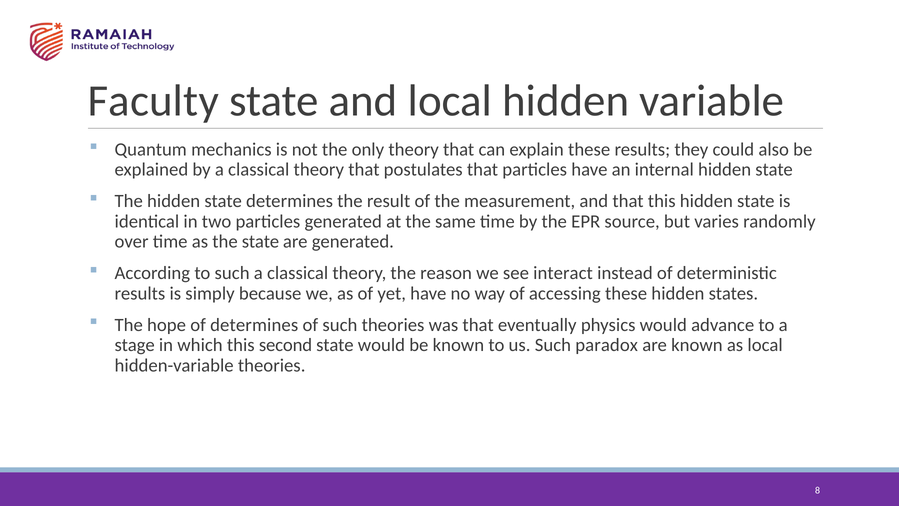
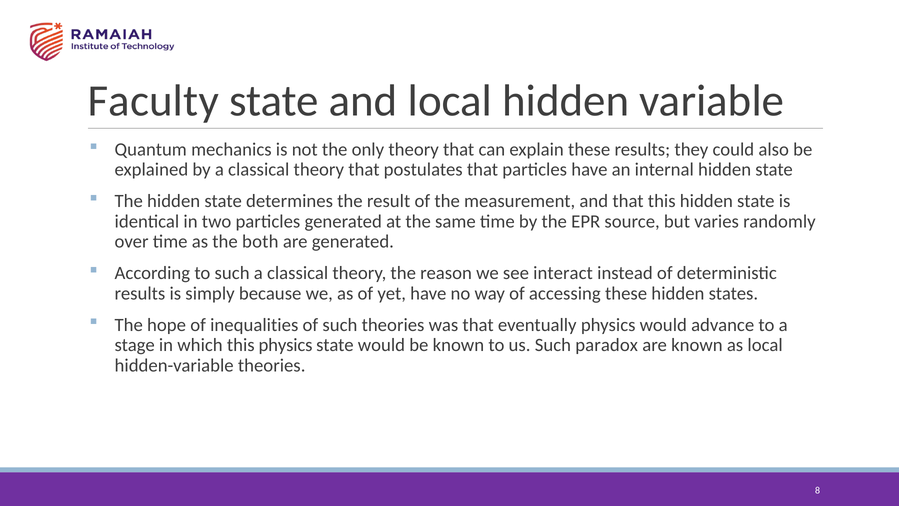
the state: state -> both (260, 242)
of determines: determines -> inequalities (254, 325)
this second: second -> physics (286, 345)
